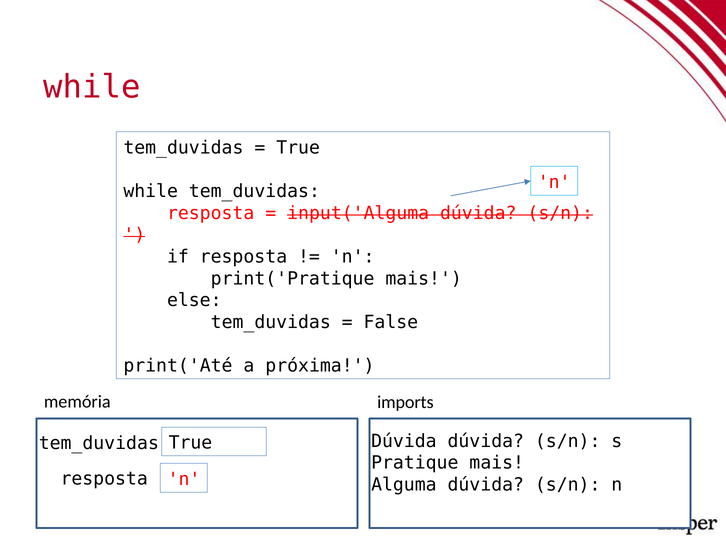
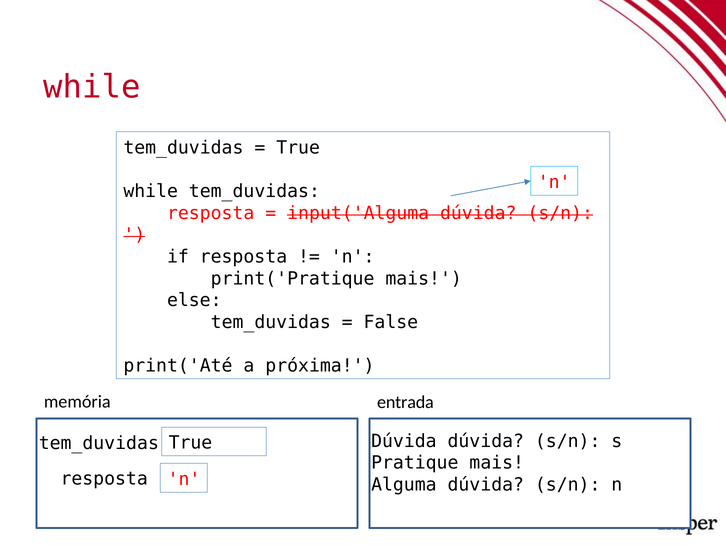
imports: imports -> entrada (405, 402)
